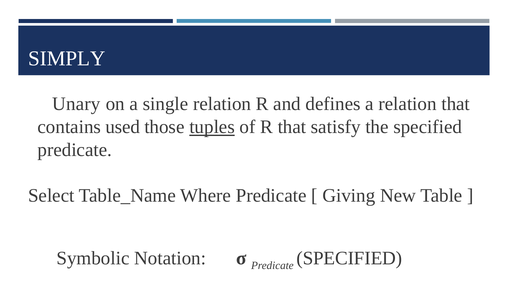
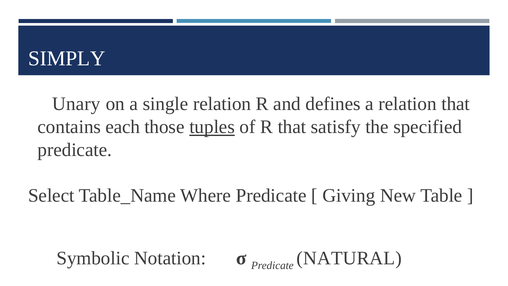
used: used -> each (123, 127)
Predicate SPECIFIED: SPECIFIED -> NATURAL (349, 258)
